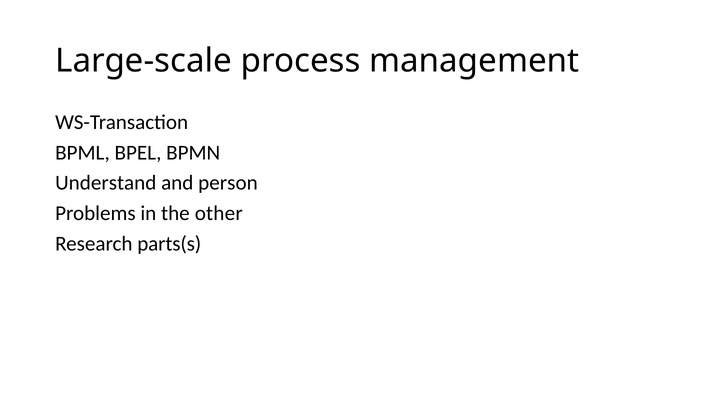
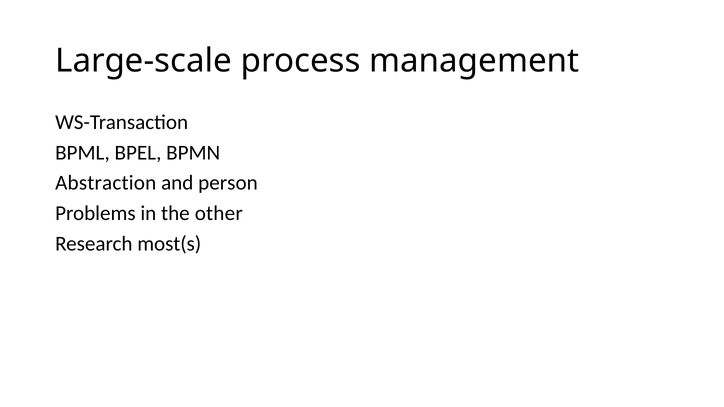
Understand: Understand -> Abstraction (106, 183)
parts(s: parts(s -> most(s (169, 244)
